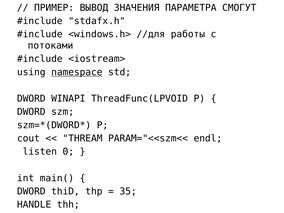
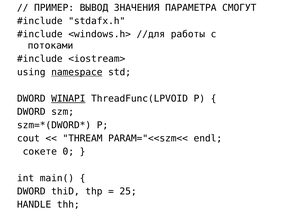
WINAPI underline: none -> present (68, 99)
listen: listen -> сокете (40, 152)
35: 35 -> 25 (128, 191)
